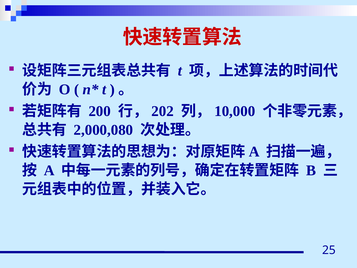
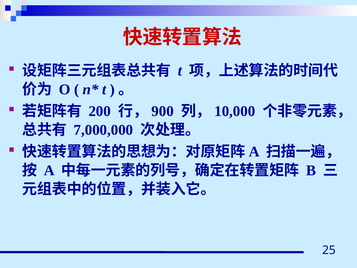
202: 202 -> 900 (163, 111)
2,000,080: 2,000,080 -> 7,000,000 (103, 130)
